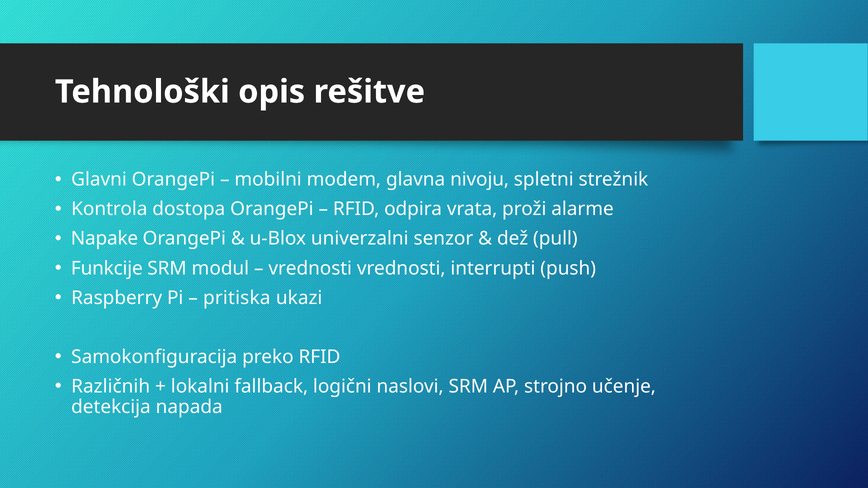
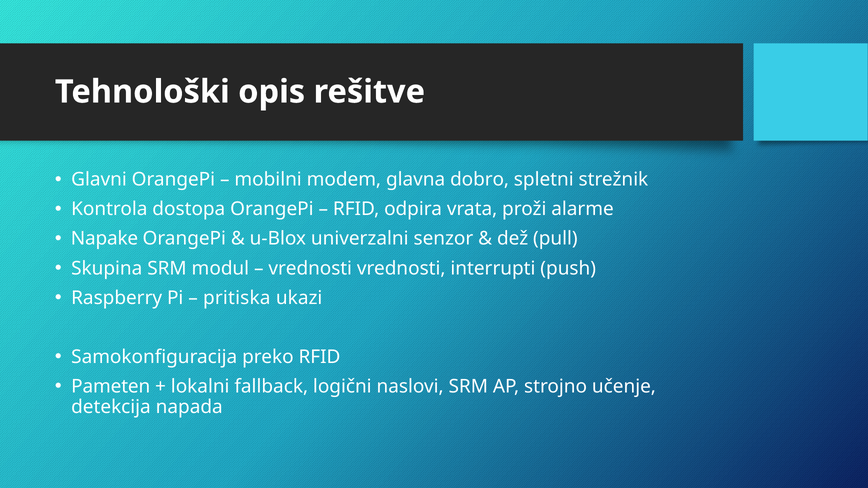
nivoju: nivoju -> dobro (480, 180)
Funkcije: Funkcije -> Skupina (107, 268)
Različnih: Različnih -> Pameten (111, 387)
